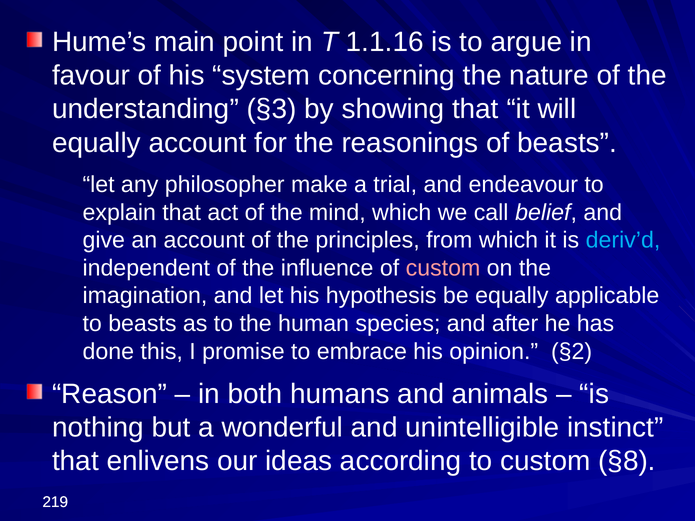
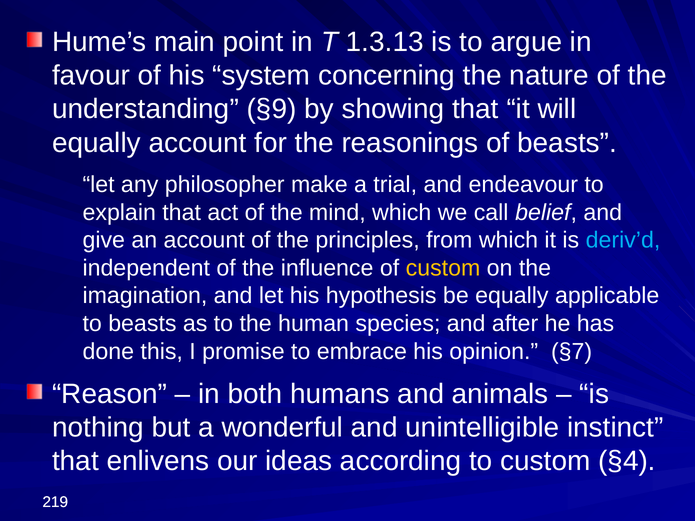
1.1.16: 1.1.16 -> 1.3.13 (385, 42)
§3: §3 -> §9 (272, 109)
custom colour: pink -> yellow (443, 268)
§2: §2 -> §7 (572, 352)
§8: §8 -> §4 (627, 461)
